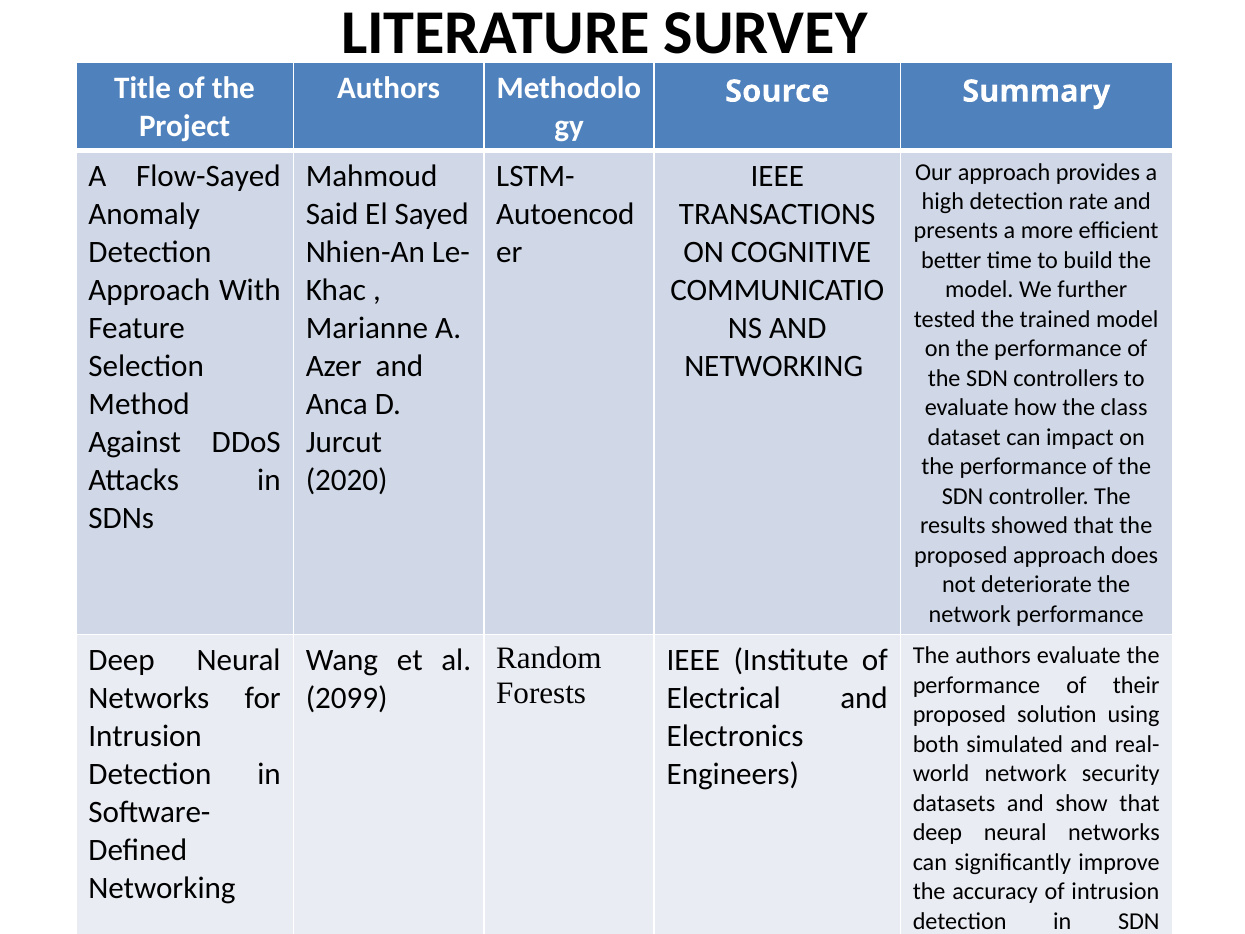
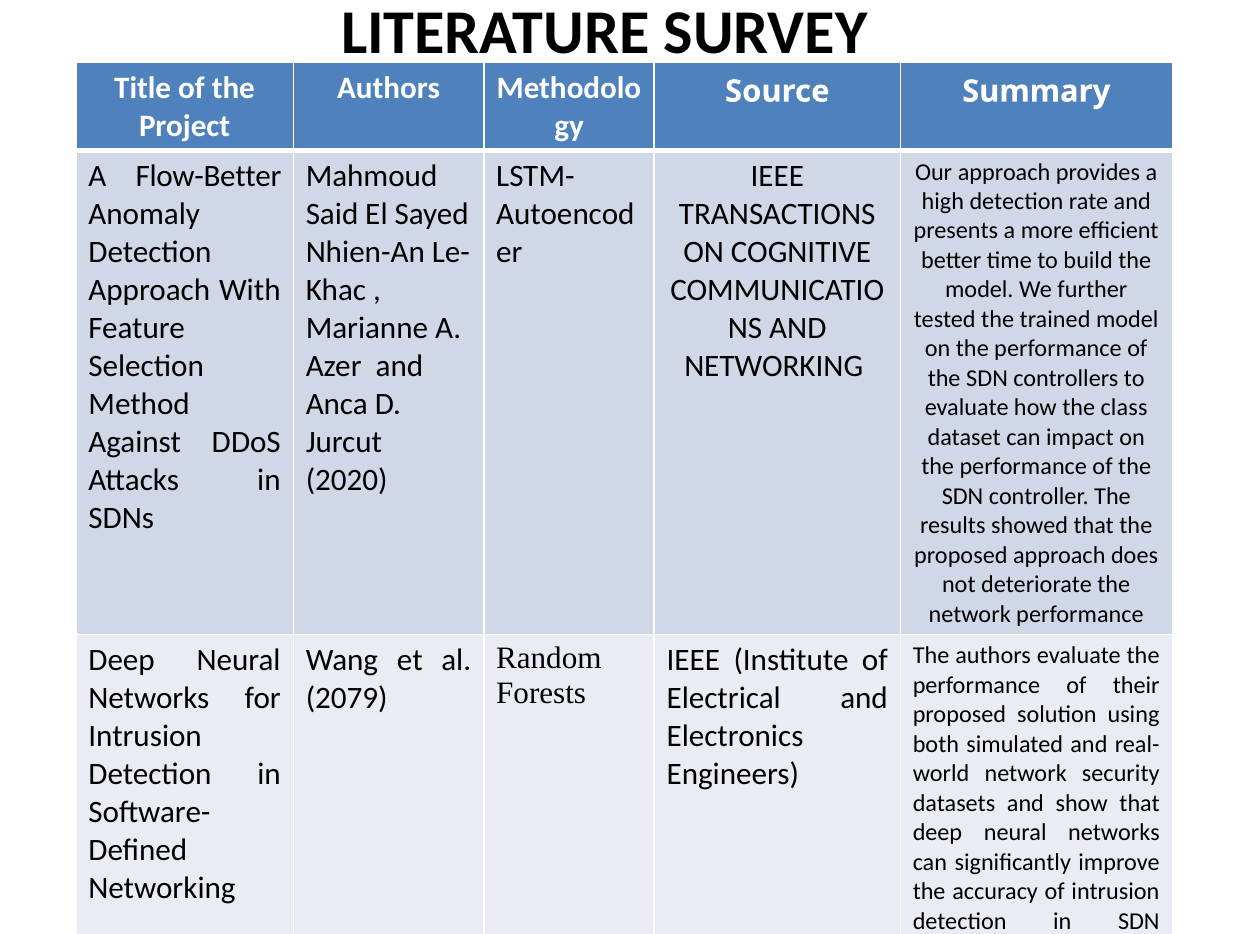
Flow-Sayed: Flow-Sayed -> Flow-Better (208, 176)
2099: 2099 -> 2079 (347, 698)
